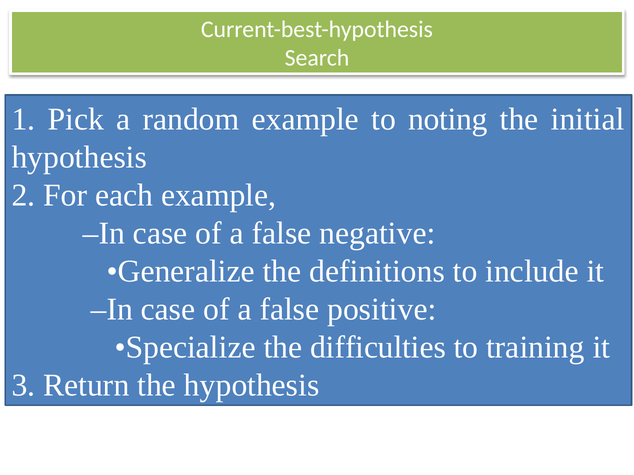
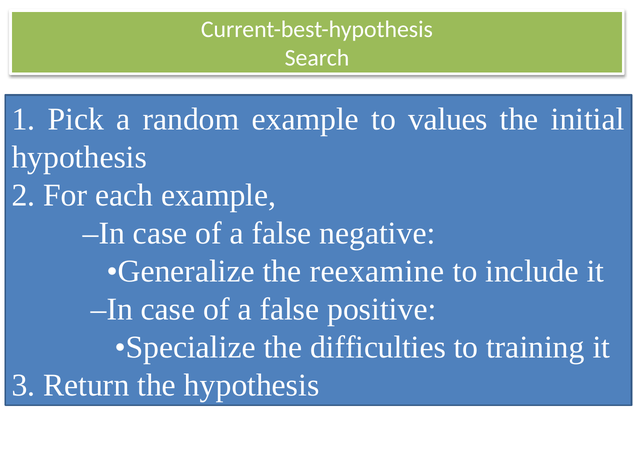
noting: noting -> values (448, 119)
definitions: definitions -> reexamine (377, 272)
